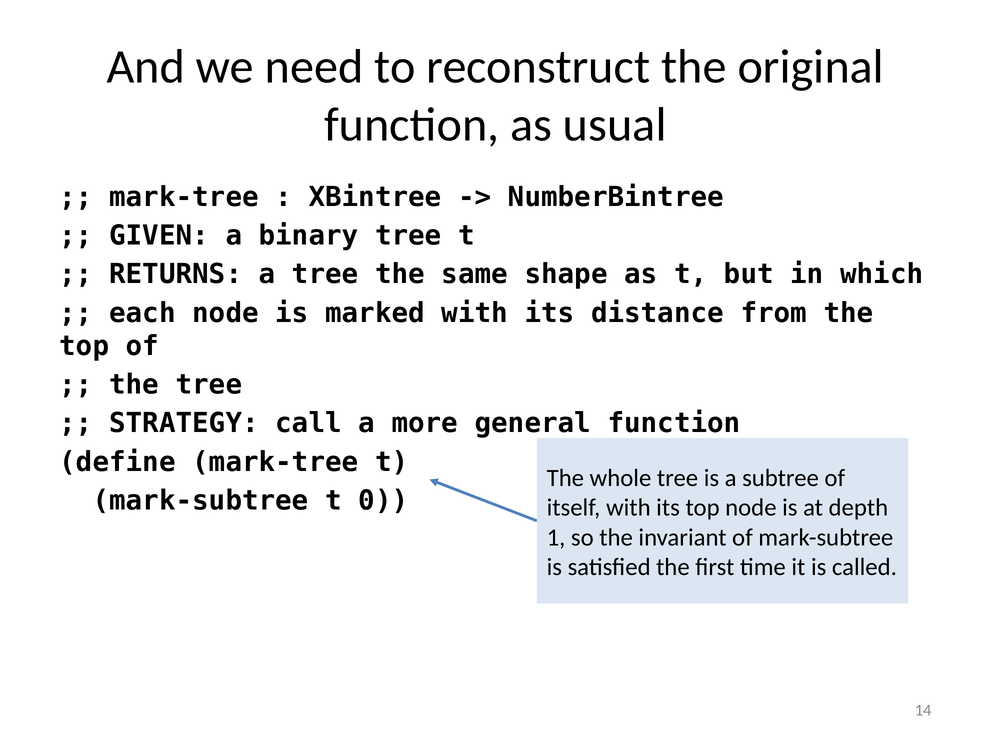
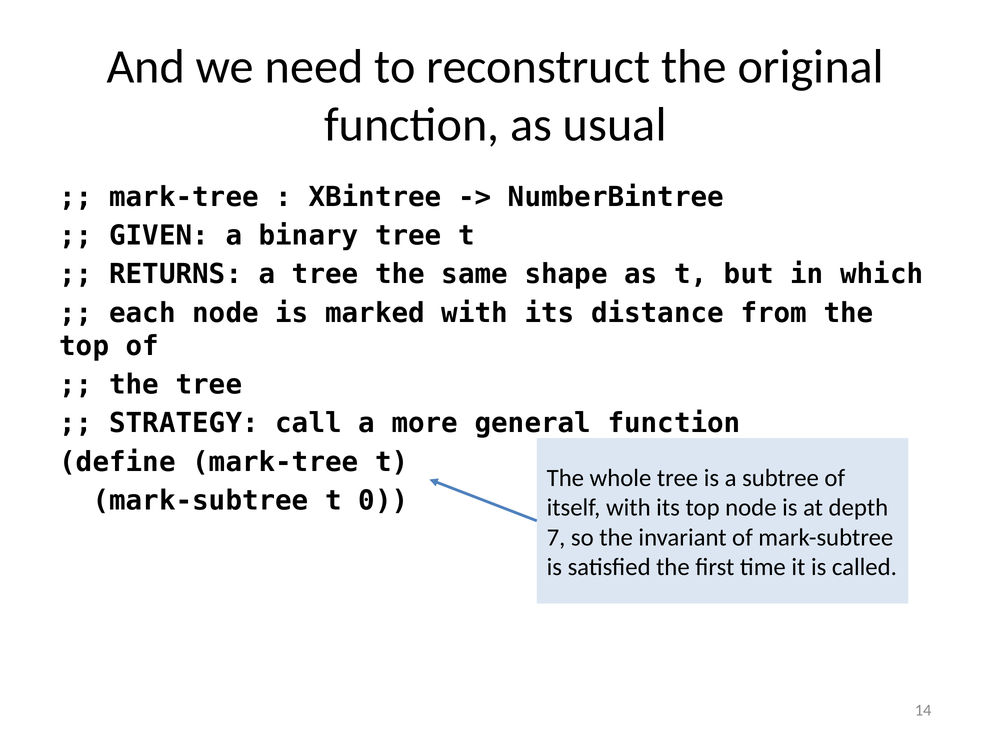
1: 1 -> 7 (556, 537)
